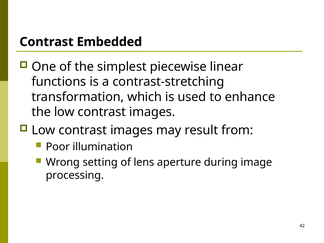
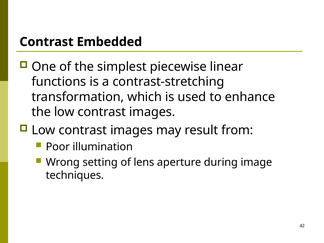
processing: processing -> techniques (75, 175)
